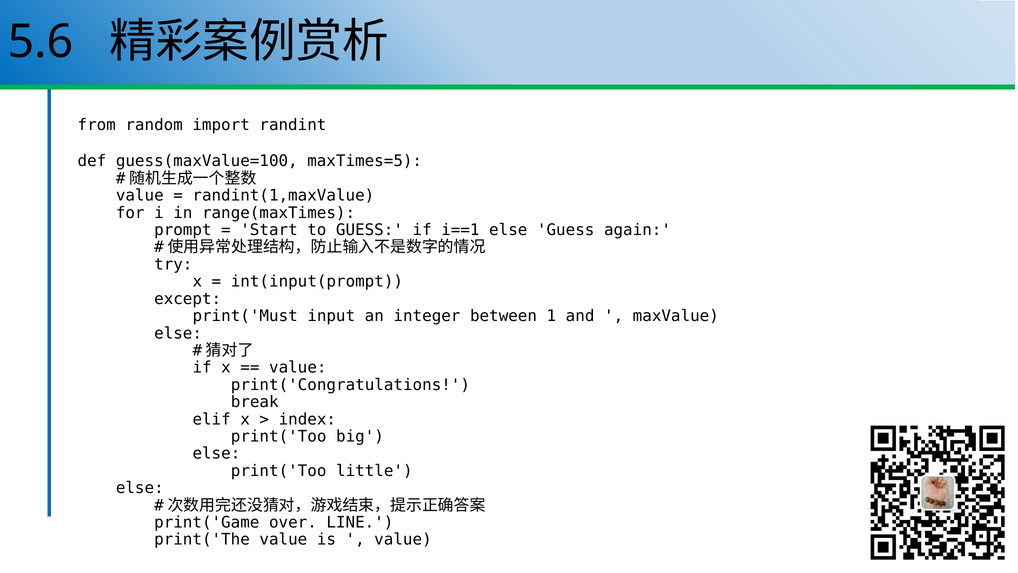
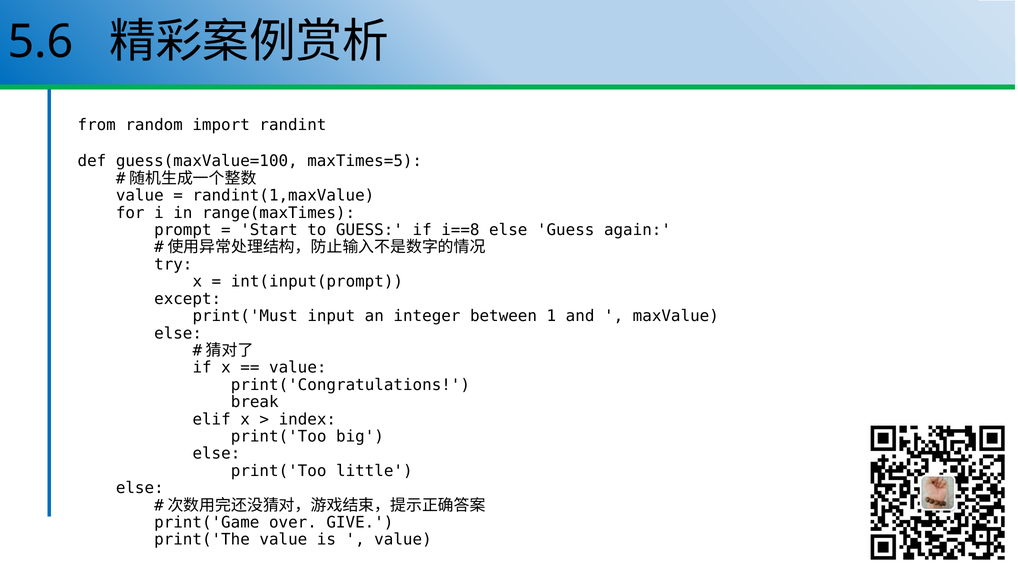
i==1: i==1 -> i==8 (460, 230)
LINE: LINE -> GIVE (360, 522)
